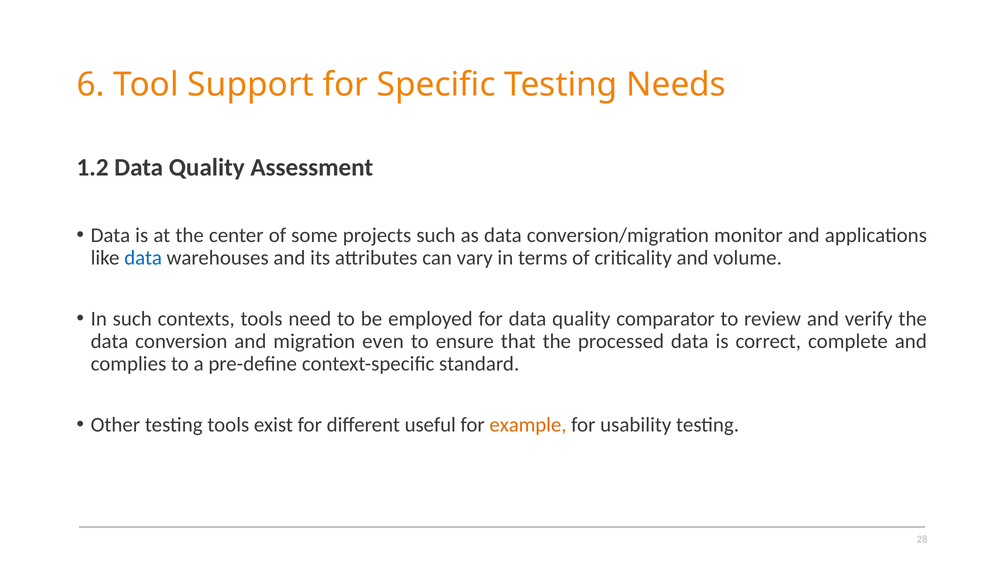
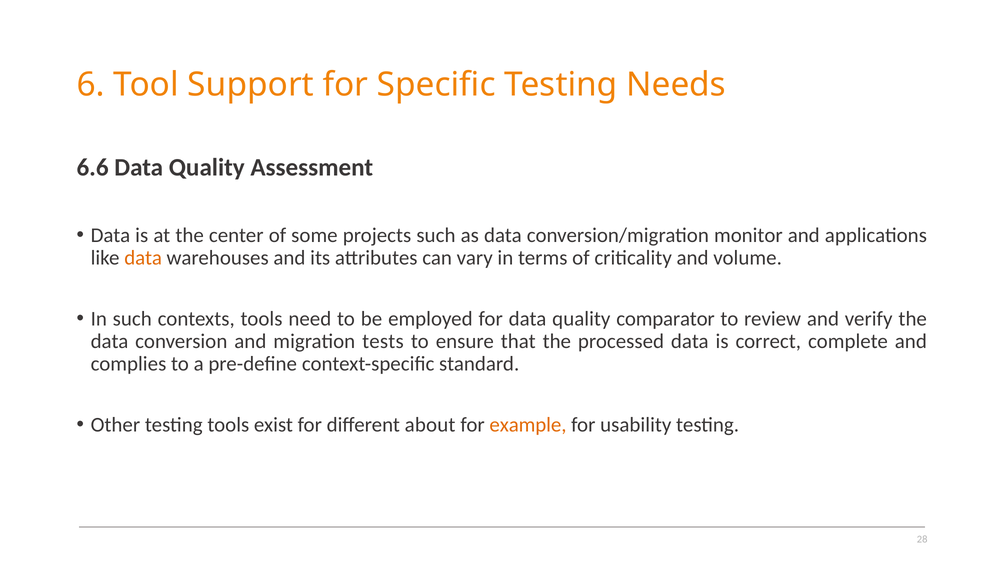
1.2: 1.2 -> 6.6 (93, 168)
data colour: blue -> orange (143, 258)
even: even -> tests (383, 341)
useful: useful -> about (430, 425)
